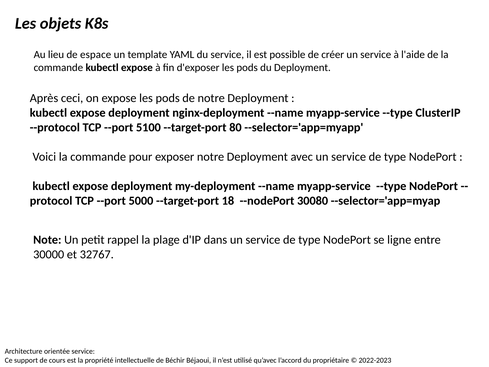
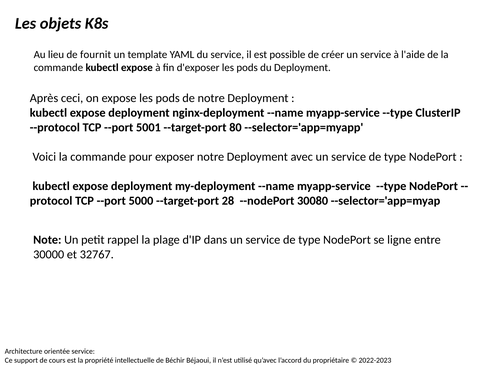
espace: espace -> fournit (96, 54)
5100: 5100 -> 5001 (148, 127)
18: 18 -> 28 (228, 201)
